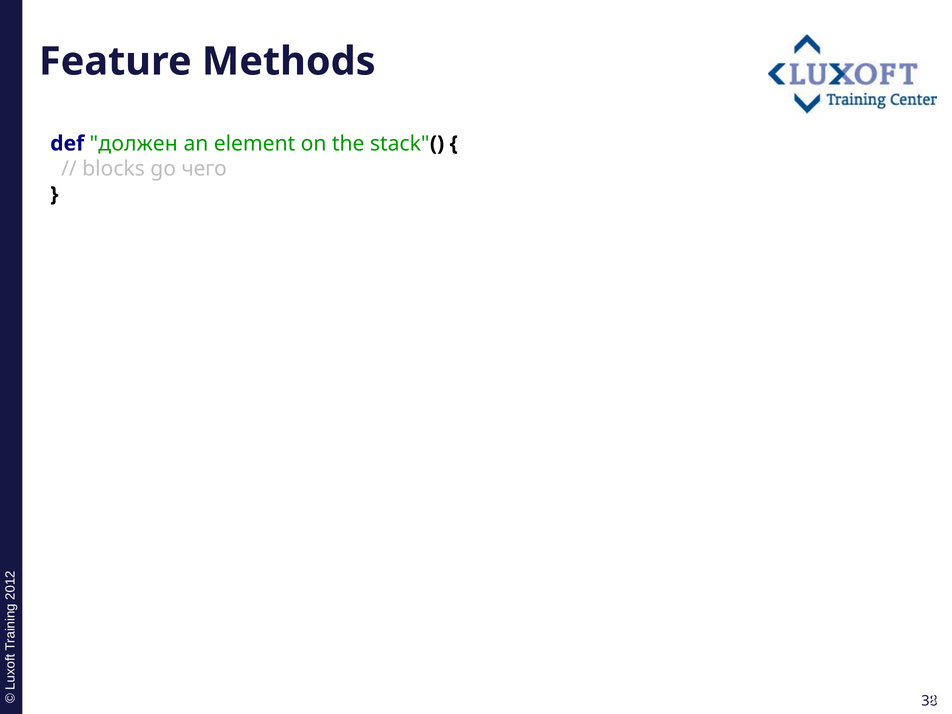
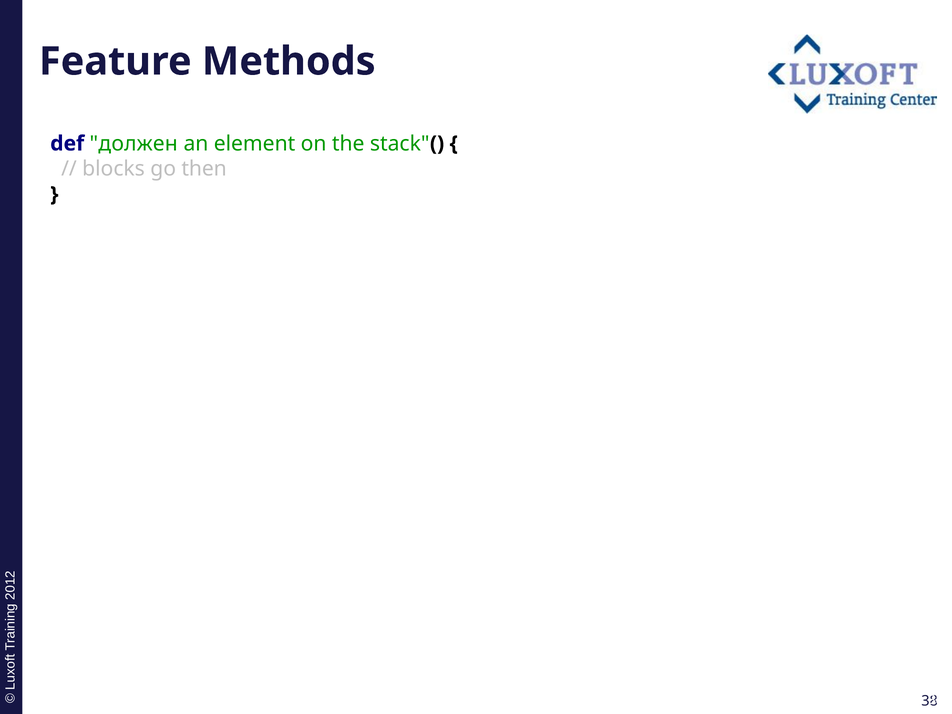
чего: чего -> then (204, 169)
